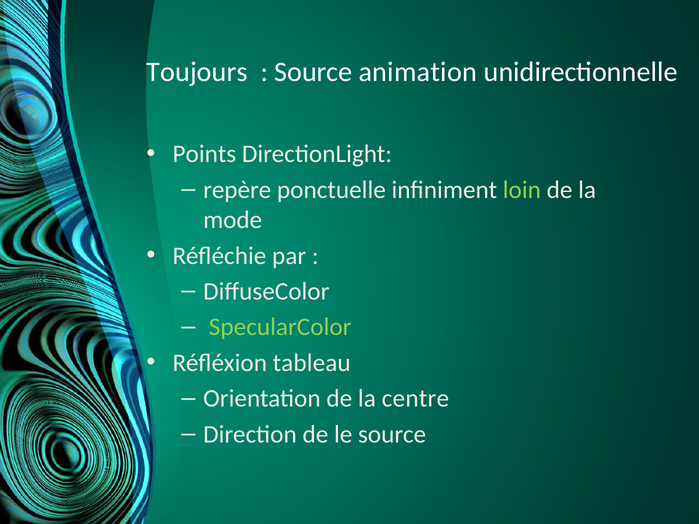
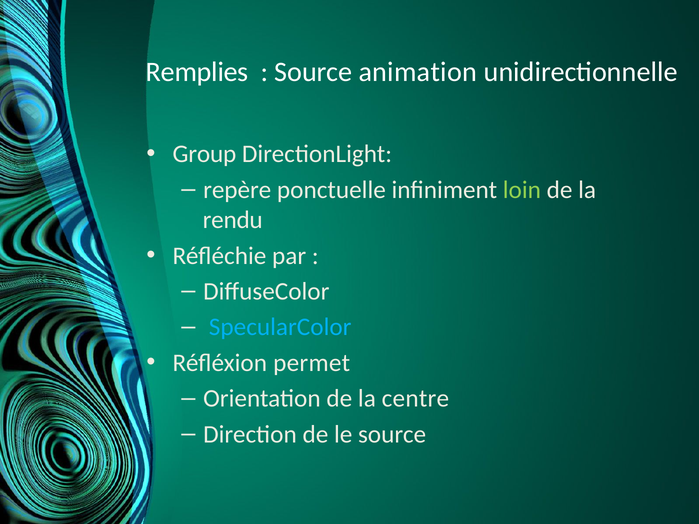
Toujours: Toujours -> Remplies (197, 72)
Points: Points -> Group (204, 154)
mode: mode -> rendu (233, 220)
SpecularColor colour: light green -> light blue (280, 327)
tableau: tableau -> permet (312, 363)
